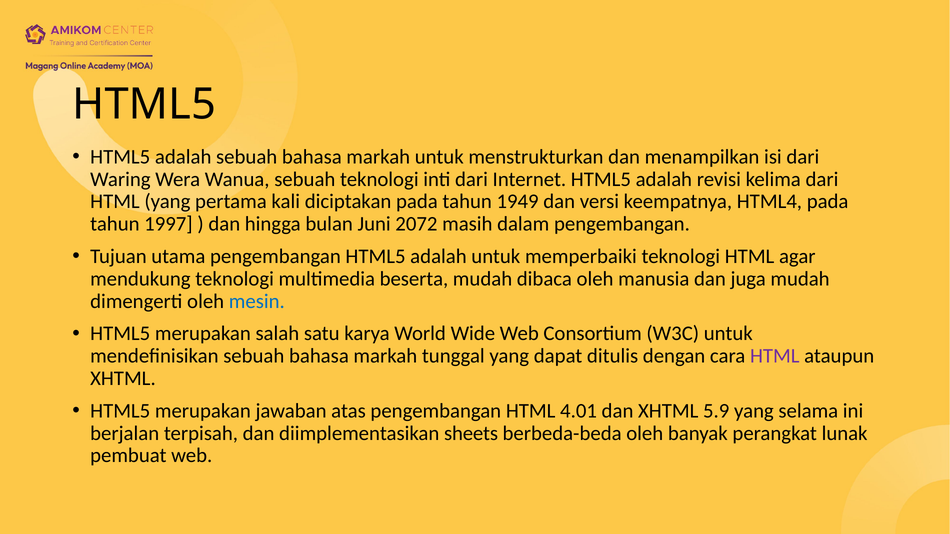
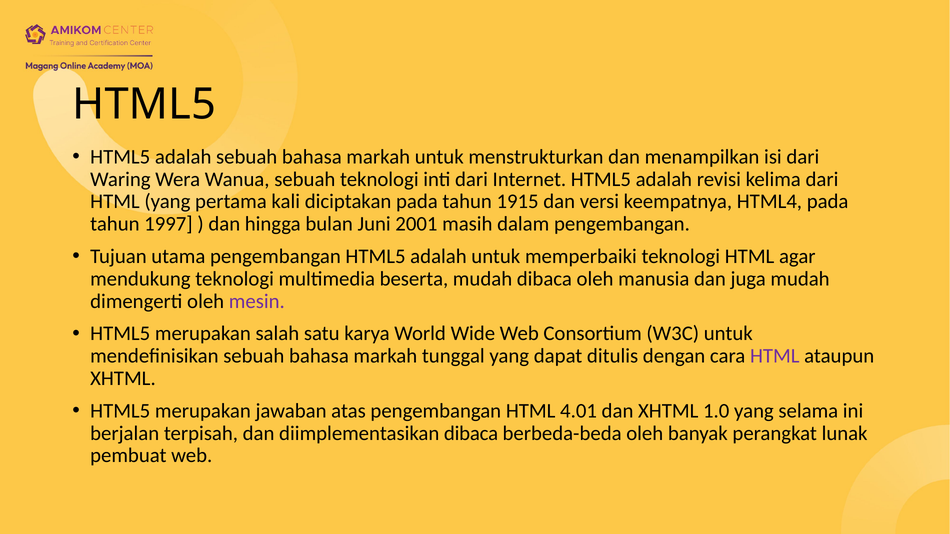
1949: 1949 -> 1915 (518, 202)
2072: 2072 -> 2001 (416, 224)
mesin colour: blue -> purple (257, 301)
5.9: 5.9 -> 1.0 (716, 411)
diimplementasikan sheets: sheets -> dibaca (471, 433)
